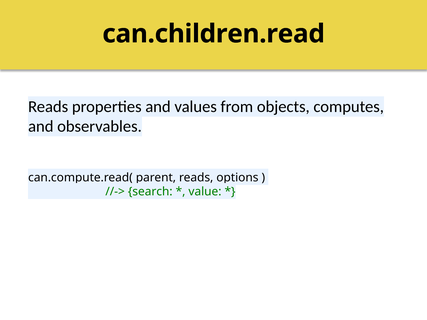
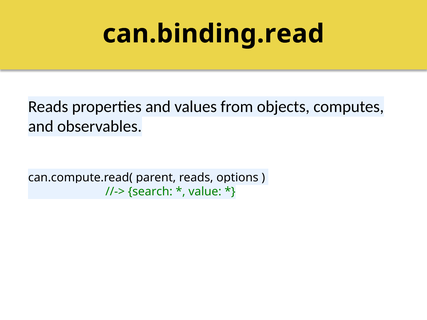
can.children.read: can.children.read -> can.binding.read (213, 34)
